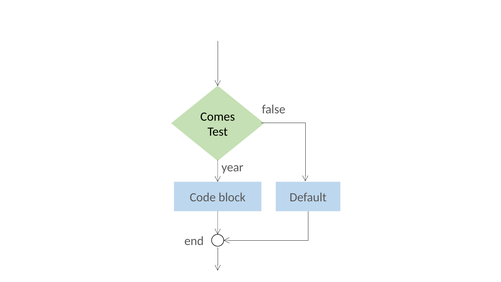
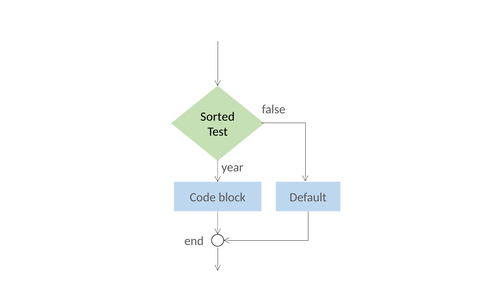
Comes: Comes -> Sorted (218, 117)
